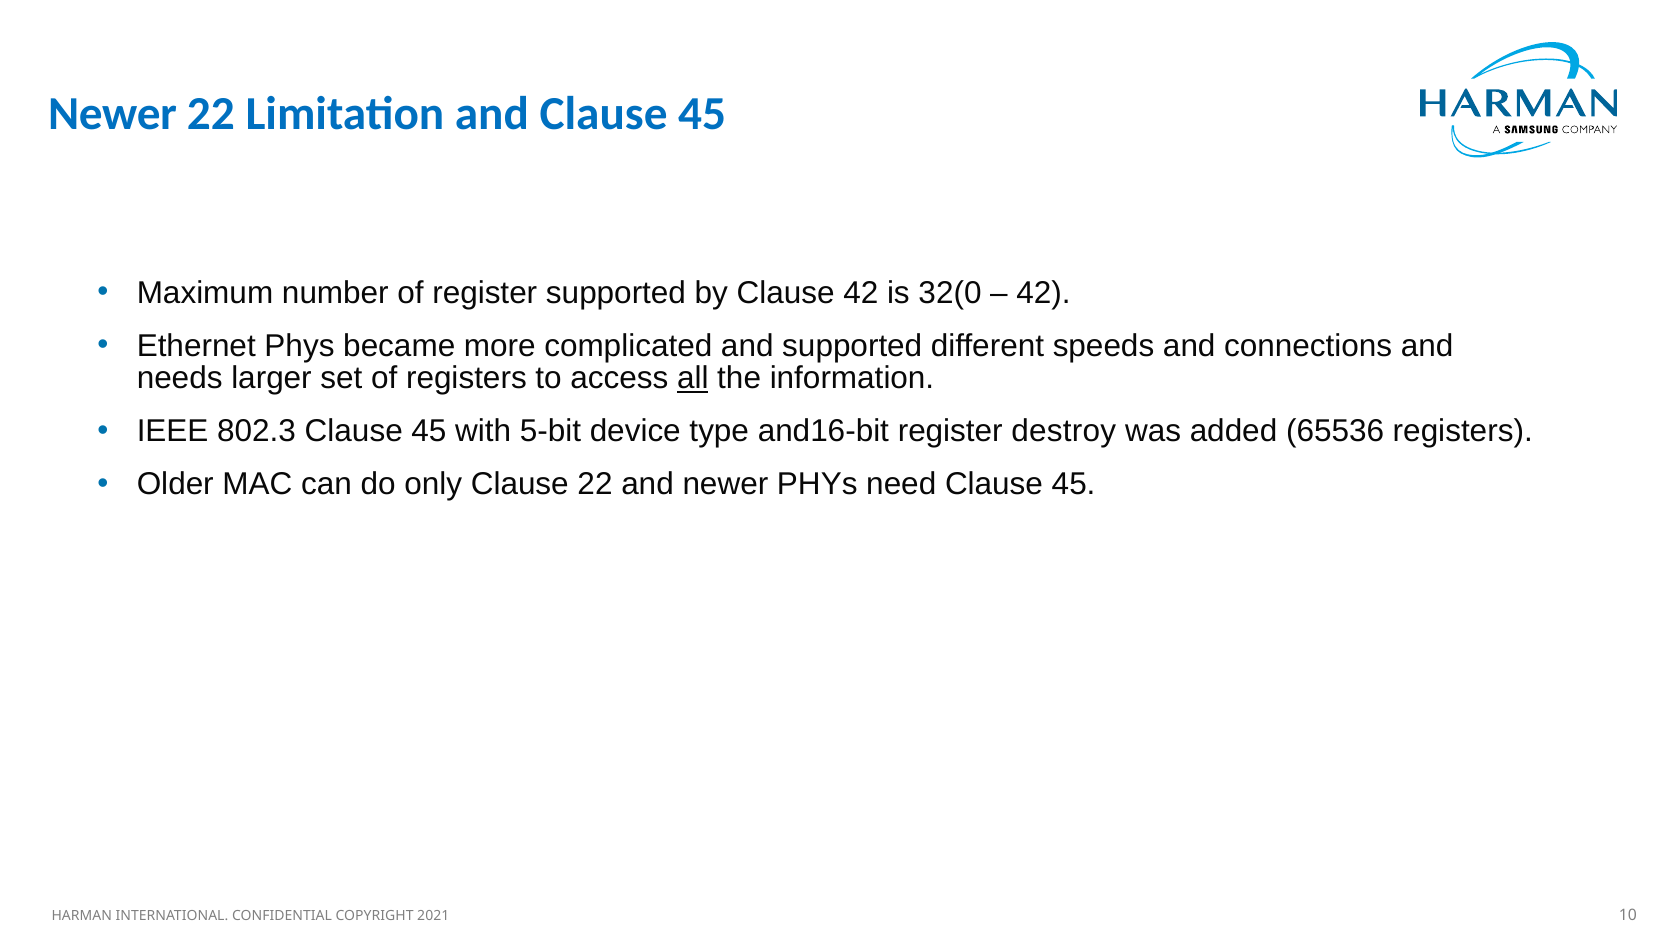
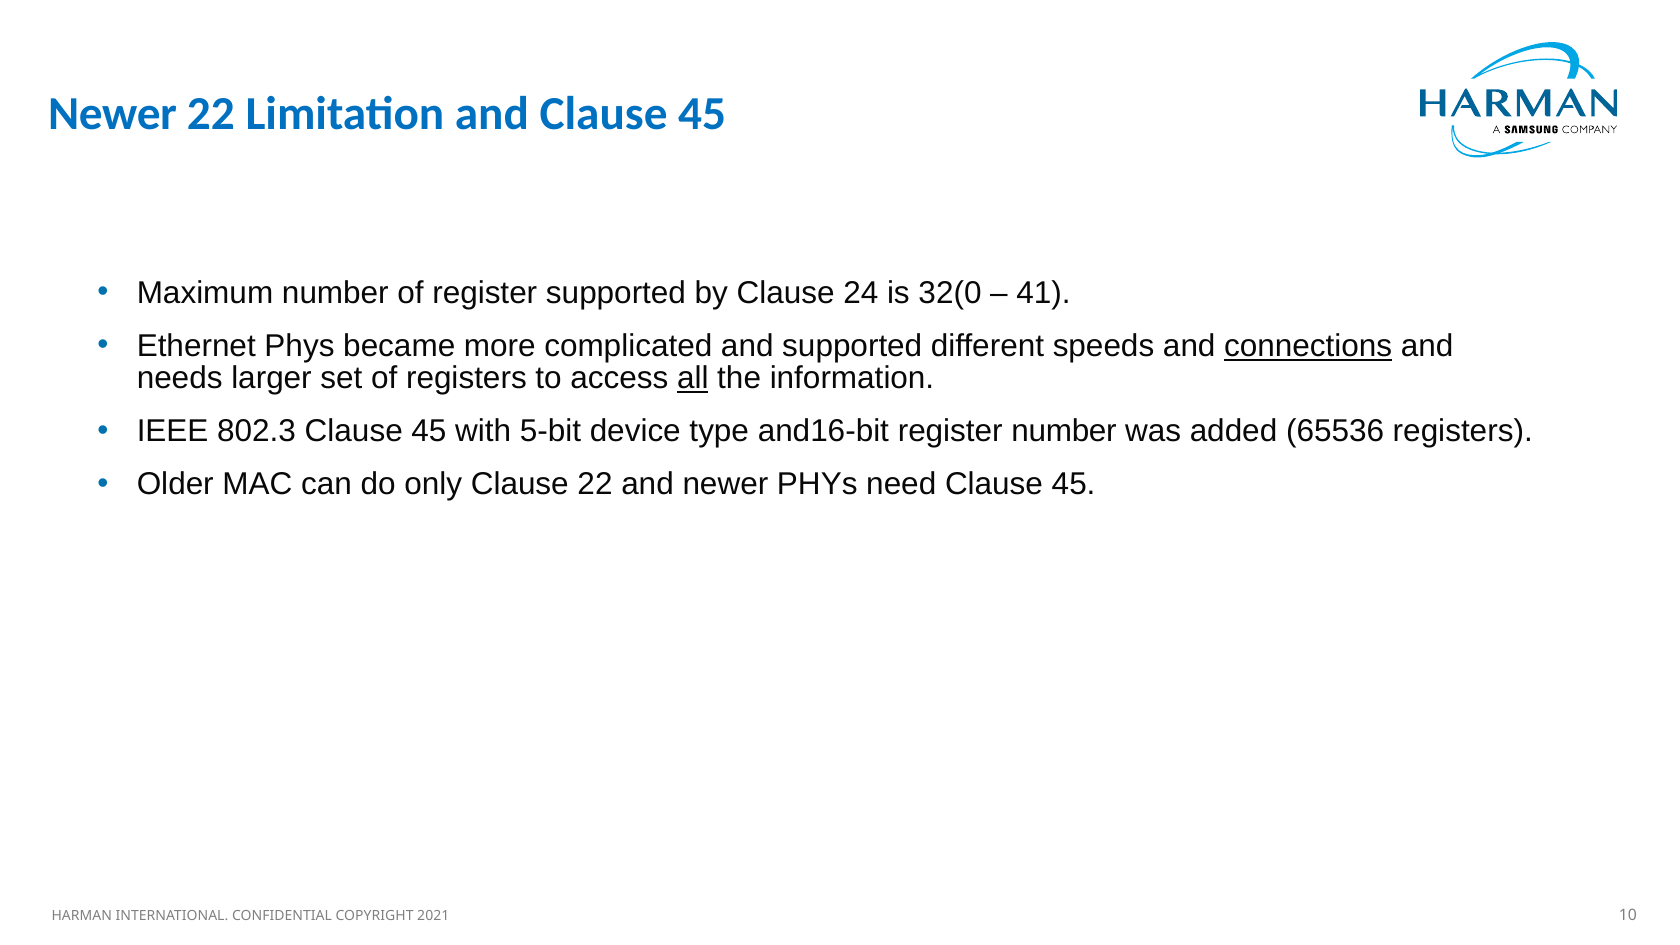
Clause 42: 42 -> 24 (861, 293)
42: 42 -> 41 (1044, 293)
connections underline: none -> present (1308, 346)
register destroy: destroy -> number (1064, 431)
